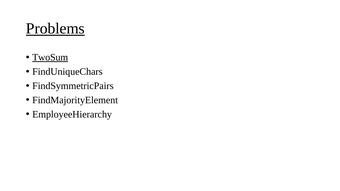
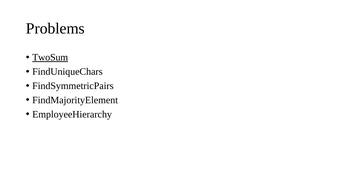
Problems underline: present -> none (55, 29)
